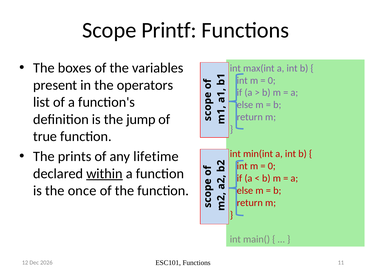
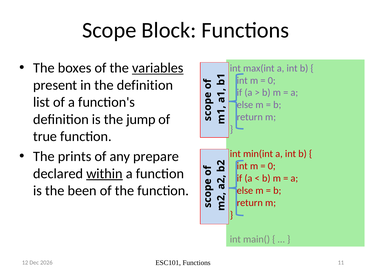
Printf: Printf -> Block (169, 30)
variables underline: none -> present (158, 68)
the operators: operators -> definition (145, 85)
lifetime: lifetime -> prepare (156, 156)
once: once -> been (82, 190)
